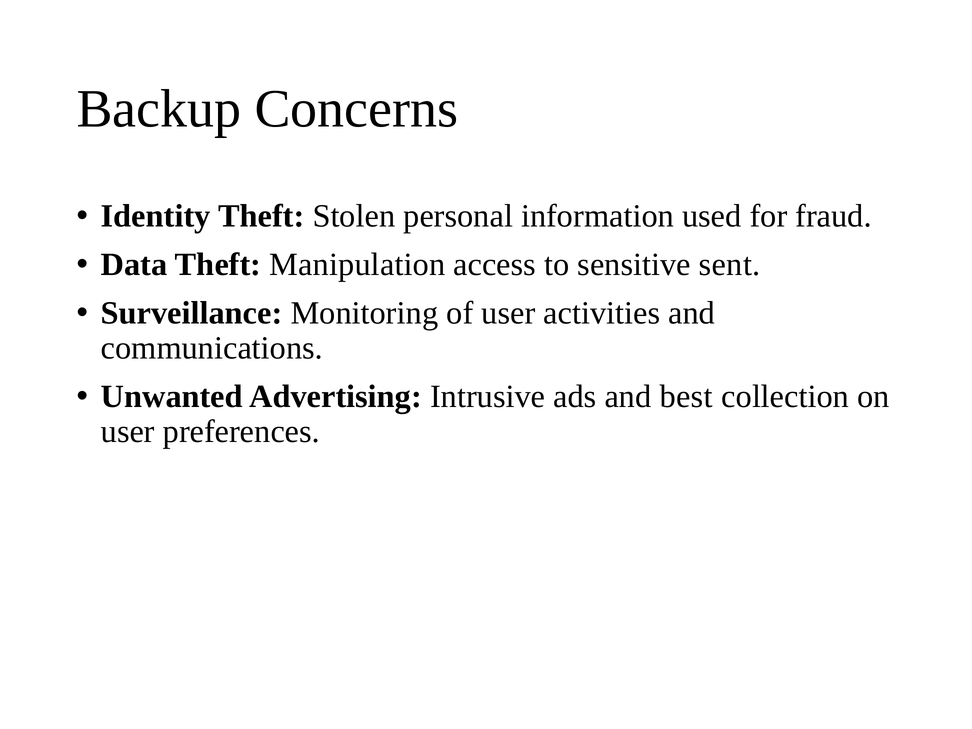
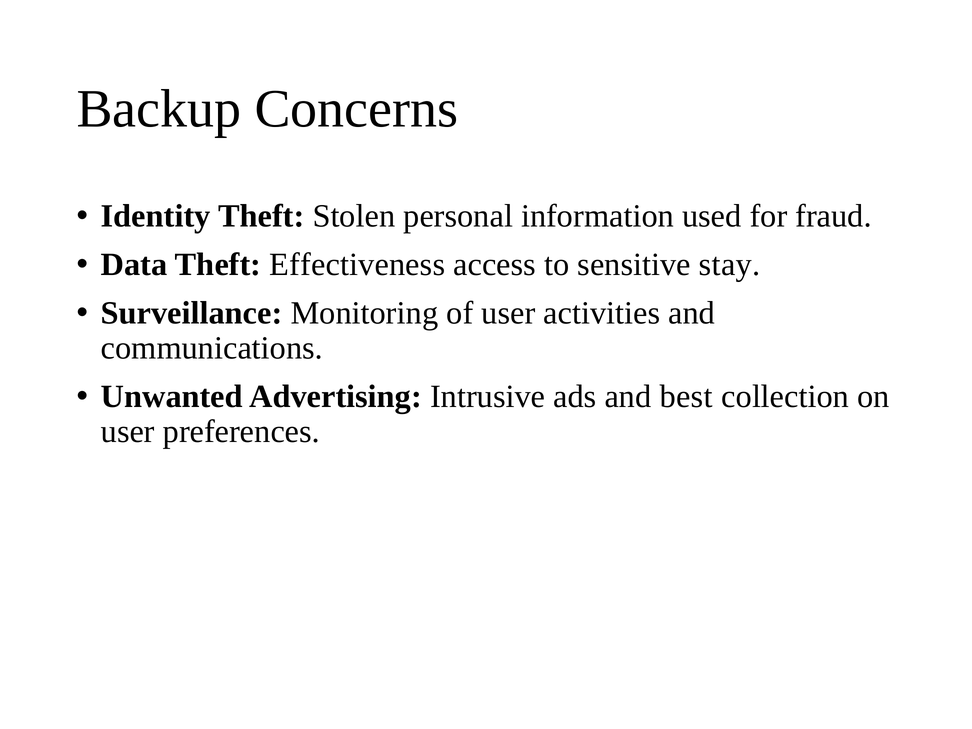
Manipulation: Manipulation -> Effectiveness (357, 265)
sent: sent -> stay (730, 265)
